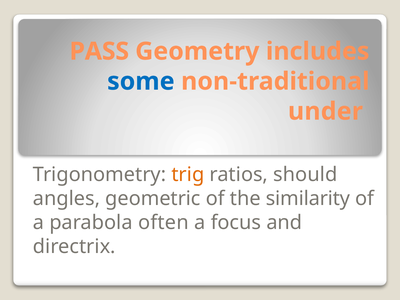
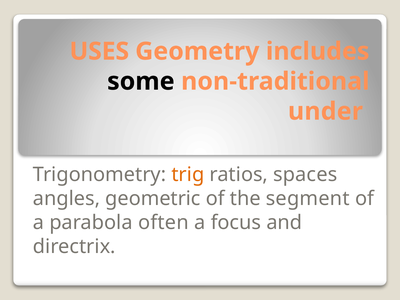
PASS: PASS -> USES (99, 51)
some colour: blue -> black (141, 81)
should: should -> spaces (305, 175)
similarity: similarity -> segment (308, 199)
